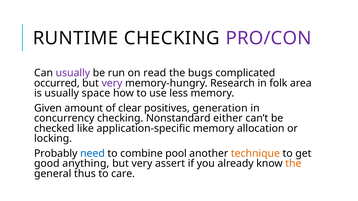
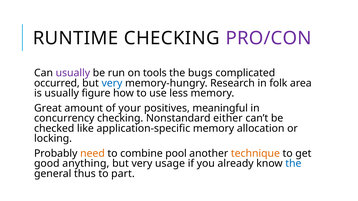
read: read -> tools (155, 73)
very colour: purple -> blue (112, 83)
space: space -> figure (96, 93)
Given: Given -> Great (48, 108)
clear: clear -> your (130, 108)
generation: generation -> meaningful (220, 108)
need colour: blue -> orange (92, 154)
assert: assert -> usage (170, 164)
the colour: orange -> blue (293, 164)
care: care -> part (123, 174)
